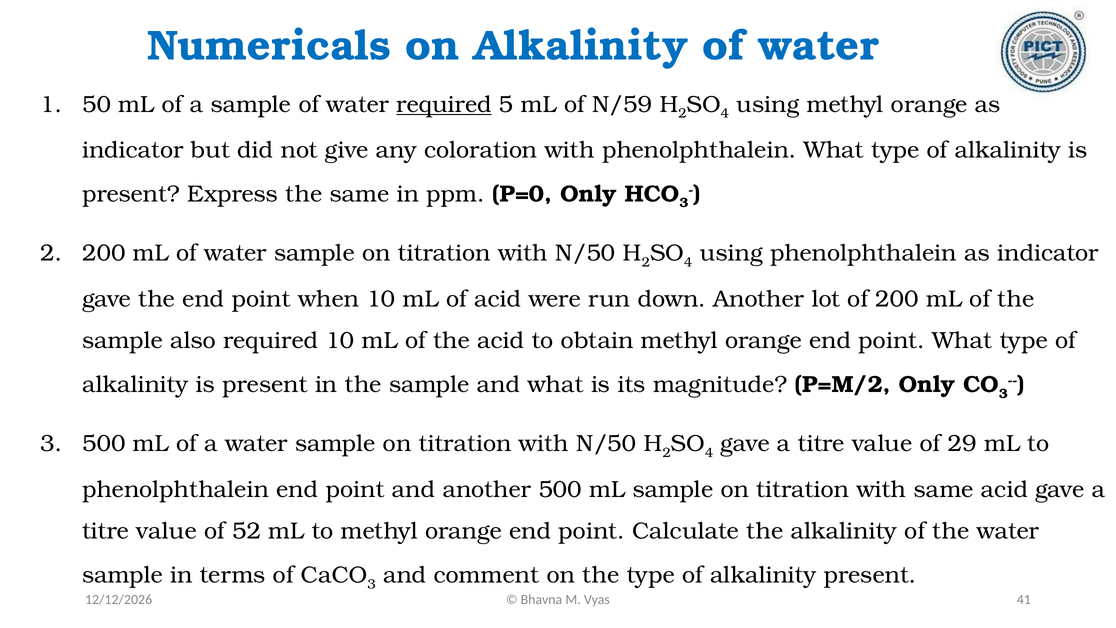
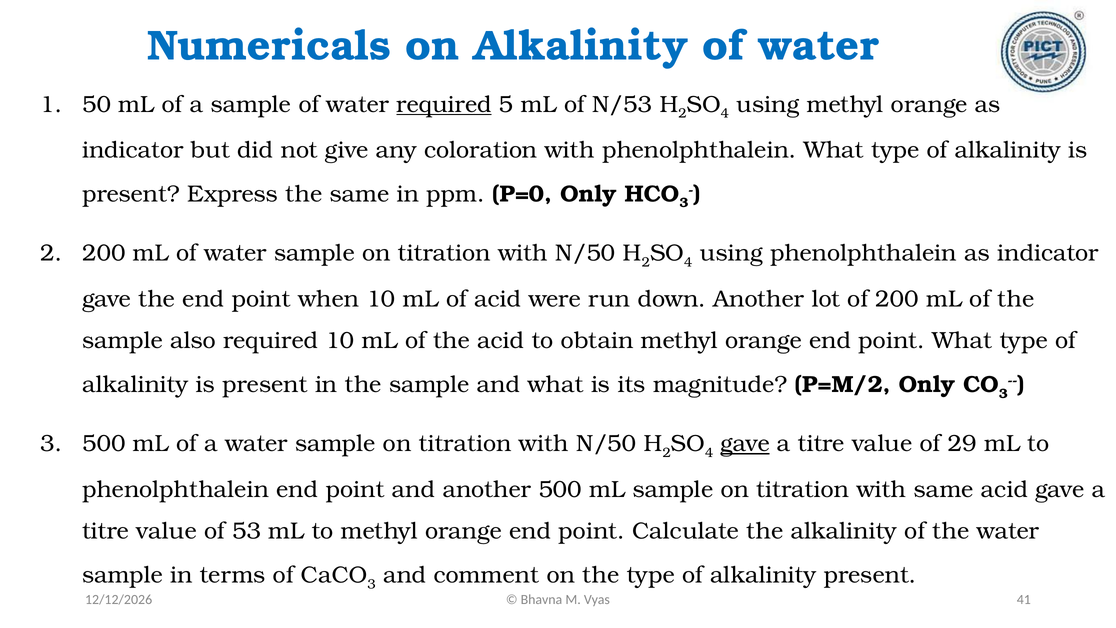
N/59: N/59 -> N/53 (622, 104)
gave underline: none -> present (745, 444)
52: 52 -> 53 (247, 531)
